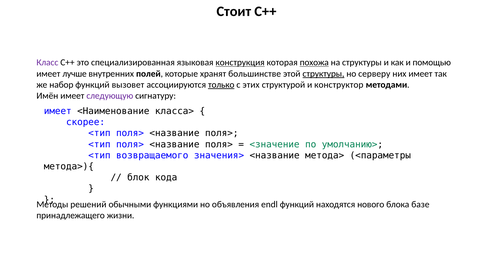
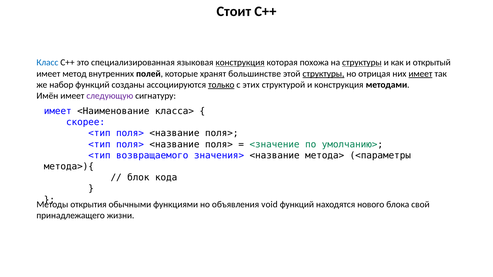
Класс colour: purple -> blue (47, 63)
похожа underline: present -> none (314, 63)
структуры underline: none -> present (362, 63)
помощью: помощью -> открытый (432, 63)
лучше: лучше -> метод (75, 74)
серверу: серверу -> отрицая (374, 74)
имеет underline: none -> present (420, 74)
вызовет: вызовет -> созданы (128, 85)
и конструктор: конструктор -> конструкция (339, 85)
решений: решений -> открытия (88, 205)
endl: endl -> void (269, 205)
базе: базе -> свой (420, 205)
